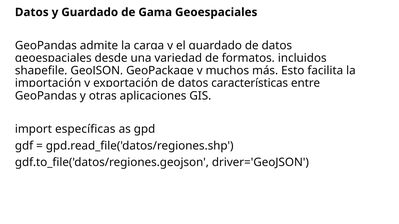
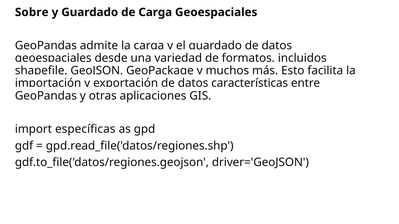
Datos: Datos -> Sobre (32, 12)
de Gama: Gama -> Carga (155, 12)
